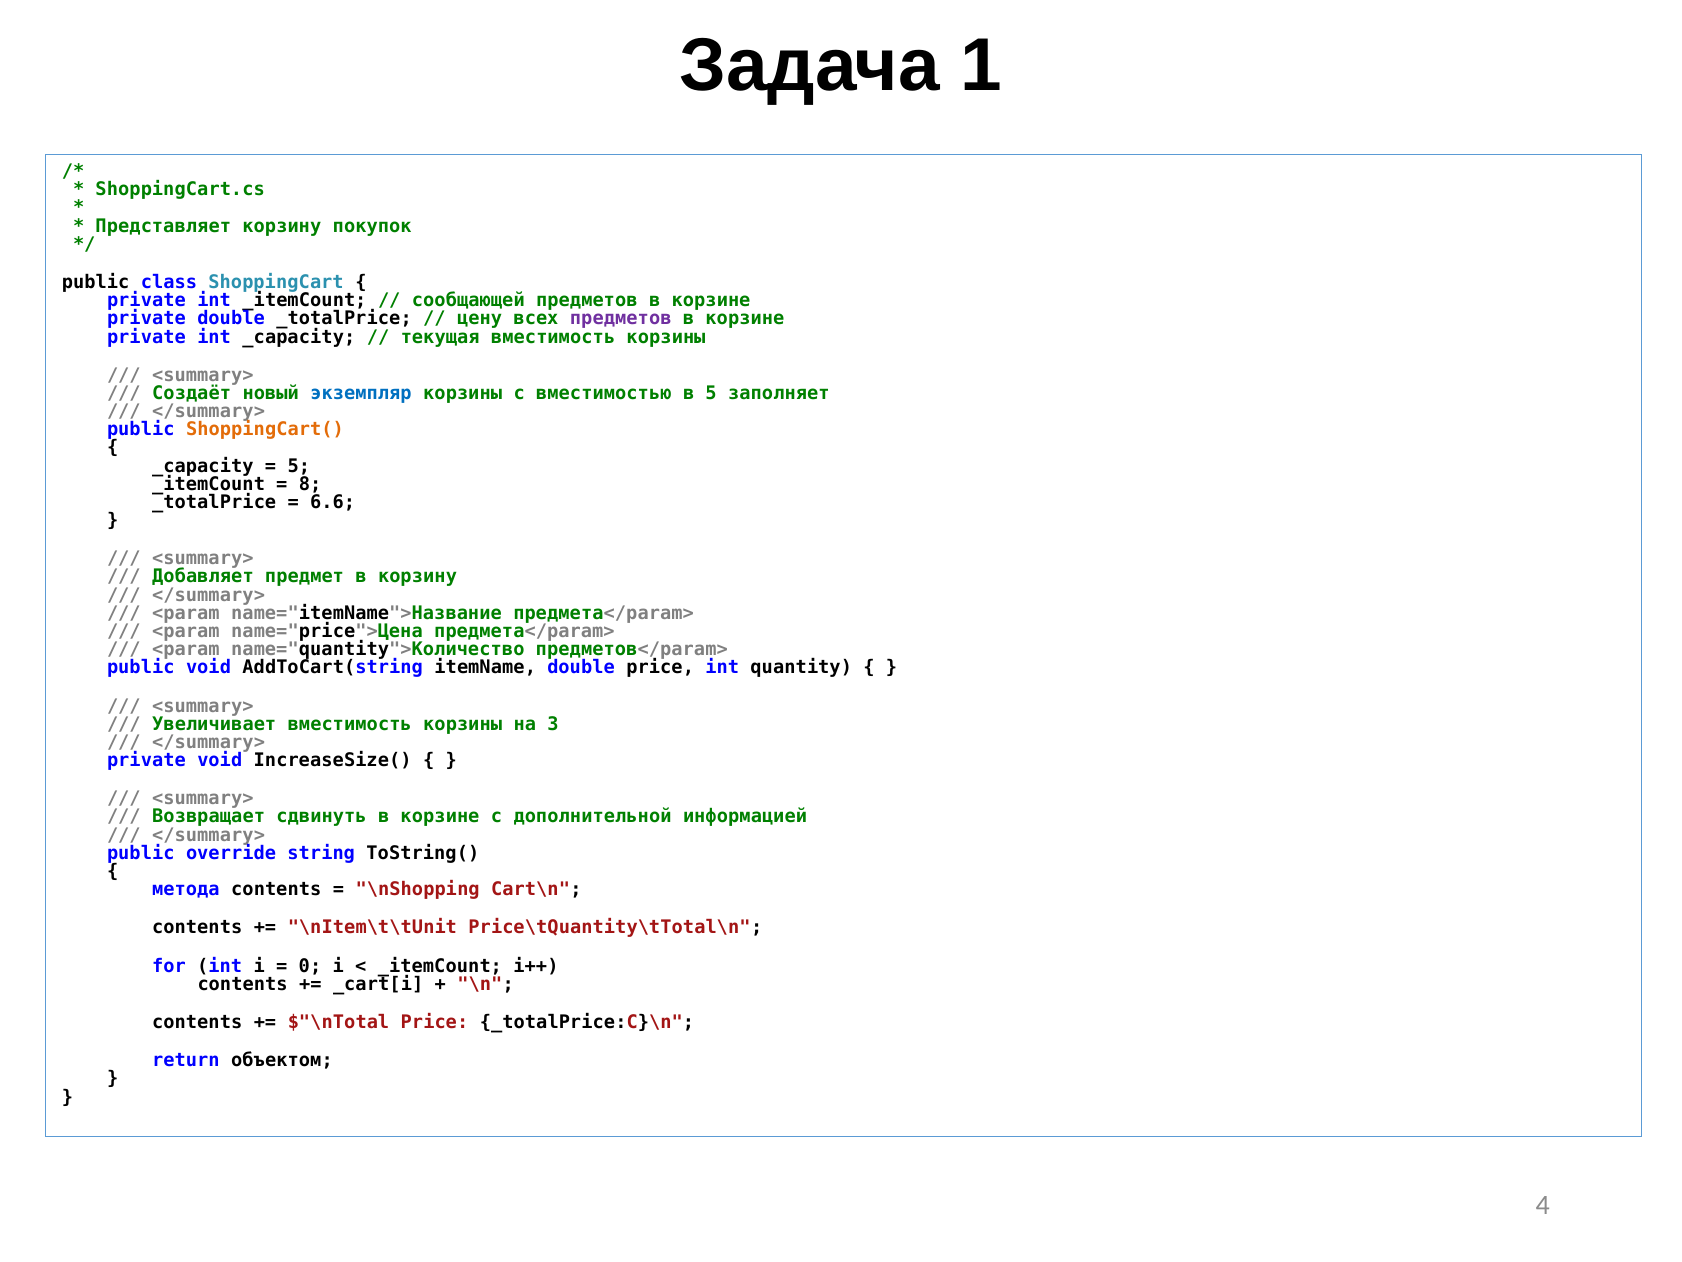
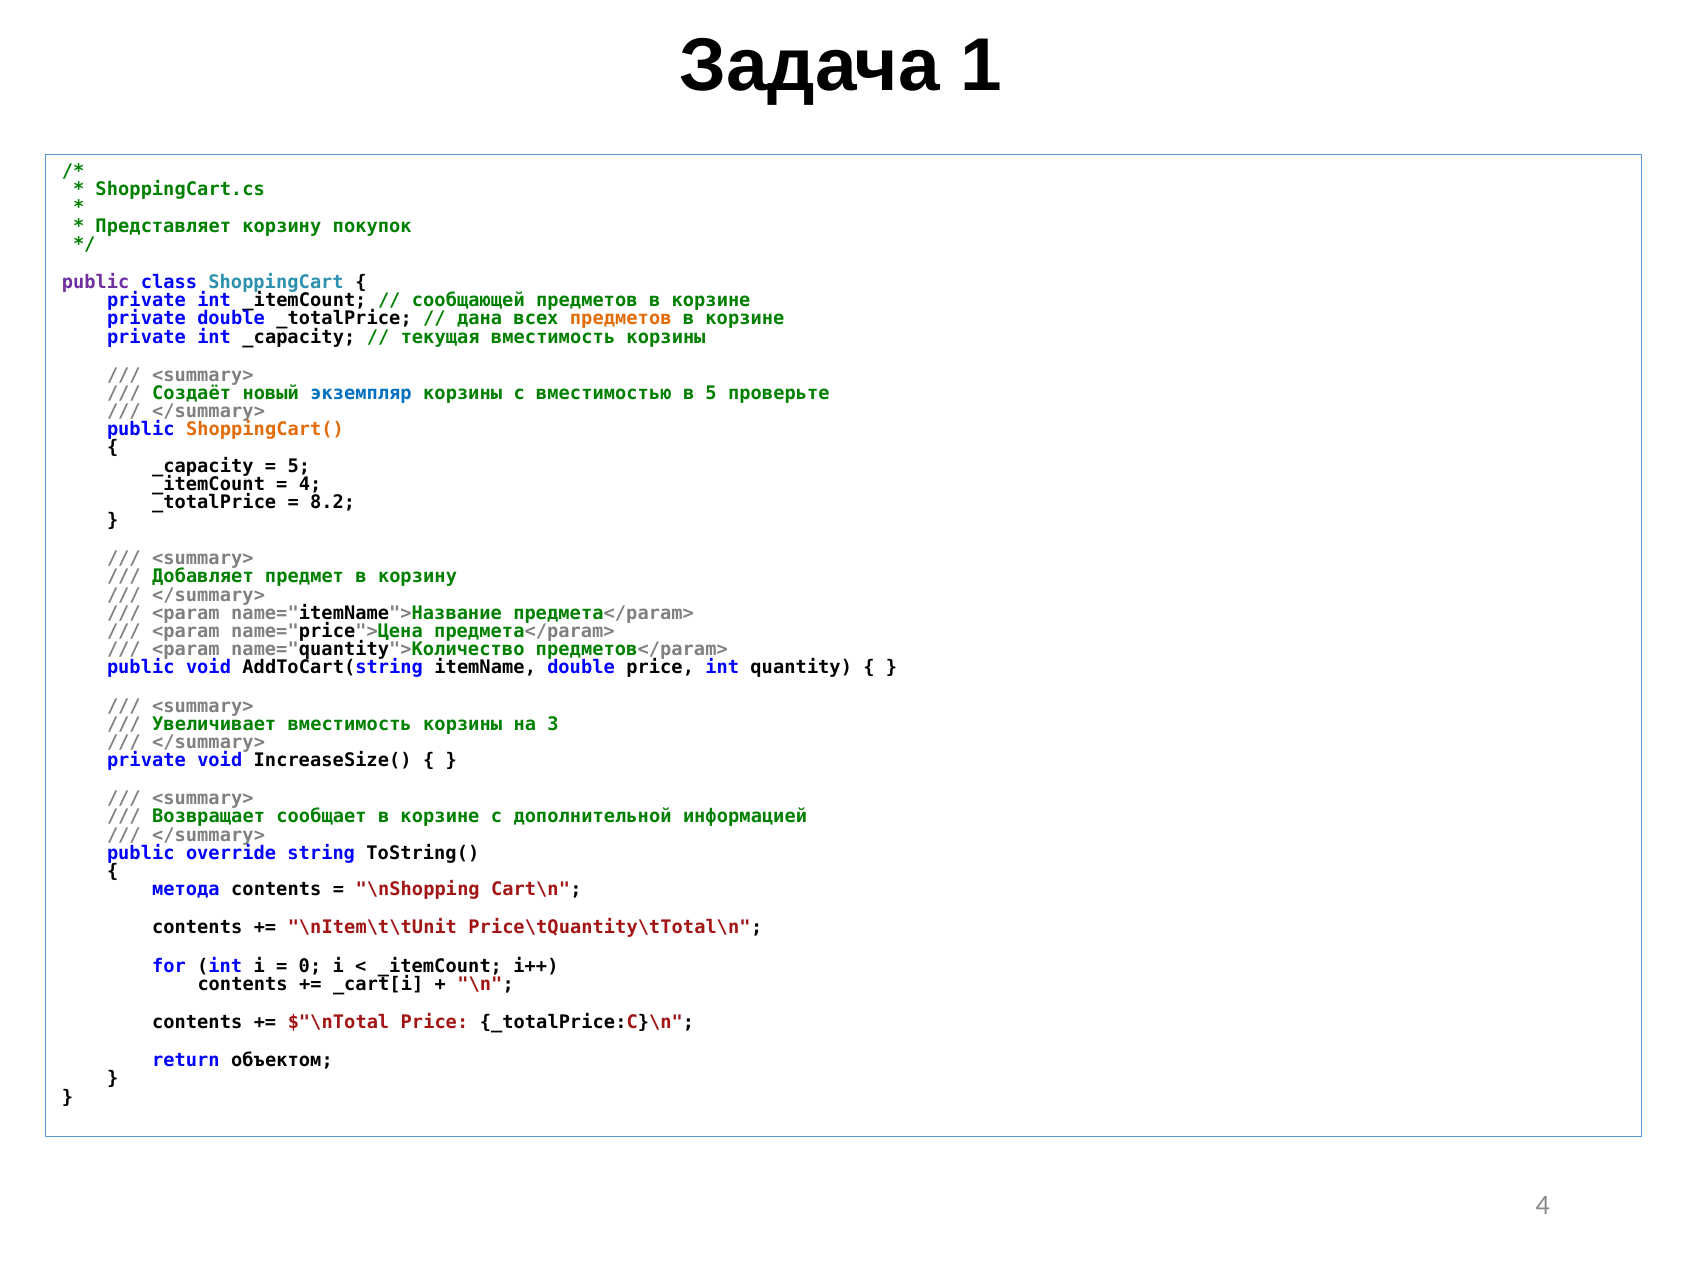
public colour: black -> purple (96, 282)
цену: цену -> дана (480, 319)
предметов colour: purple -> orange (621, 319)
заполняет: заполняет -> проверьте (779, 393)
8: 8 -> 4 (310, 484)
6.6: 6.6 -> 8.2 (333, 502)
сдвинуть: сдвинуть -> сообщает (322, 816)
